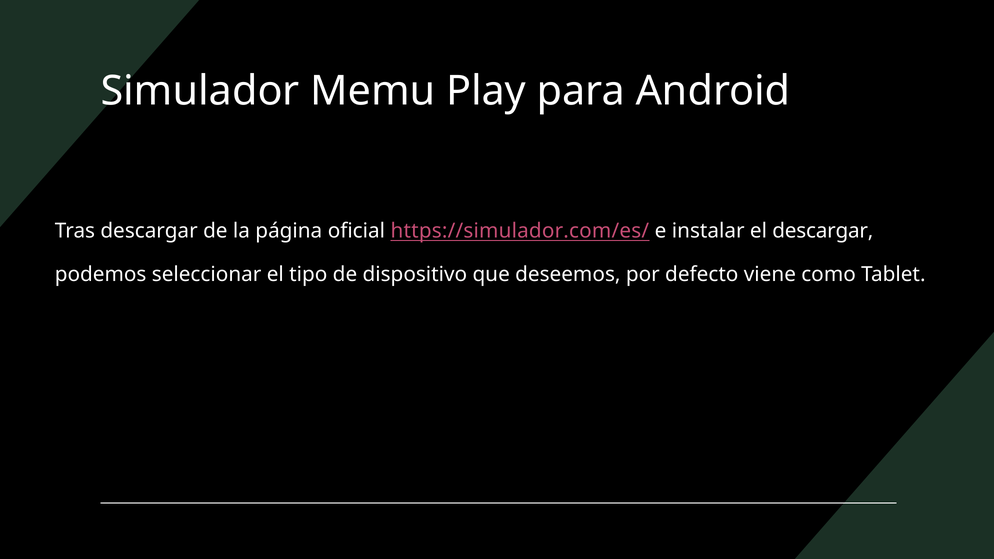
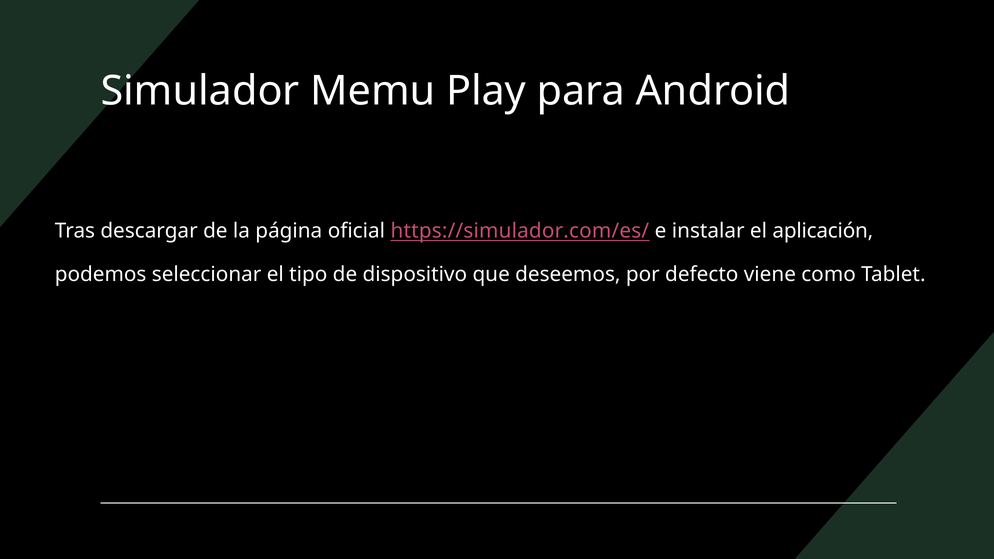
el descargar: descargar -> aplicación (823, 231)
